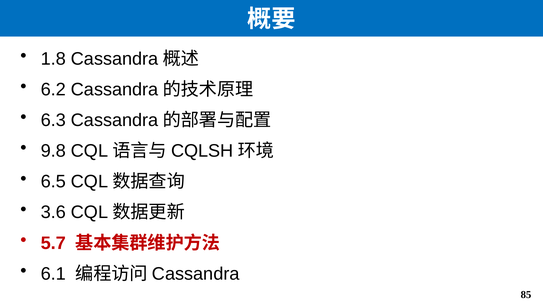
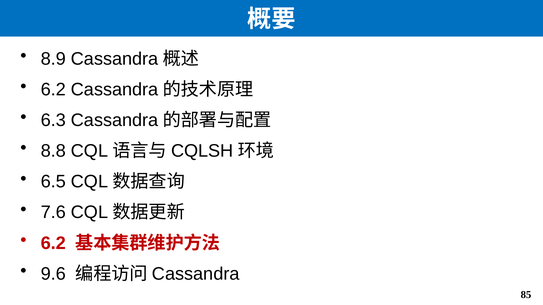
1.8: 1.8 -> 8.9 (53, 59)
9.8: 9.8 -> 8.8 (53, 151)
3.6: 3.6 -> 7.6 (53, 213)
5.7: 5.7 -> 6.2 (53, 243)
6.1: 6.1 -> 9.6 (53, 274)
